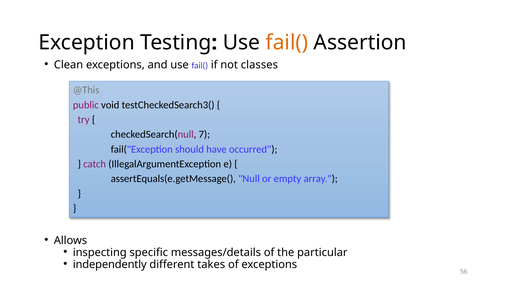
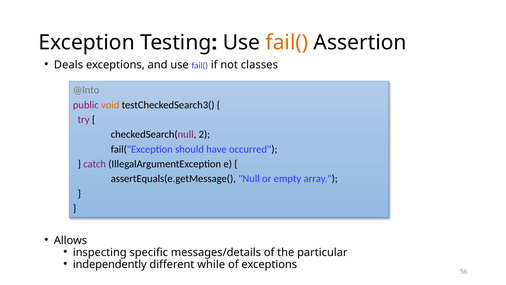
Clean: Clean -> Deals (68, 65)
@This: @This -> @Into (86, 90)
void colour: black -> orange (110, 105)
7: 7 -> 2 (204, 134)
takes: takes -> while (211, 264)
